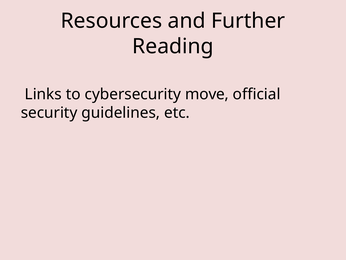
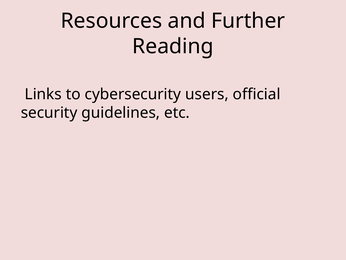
move: move -> users (207, 94)
